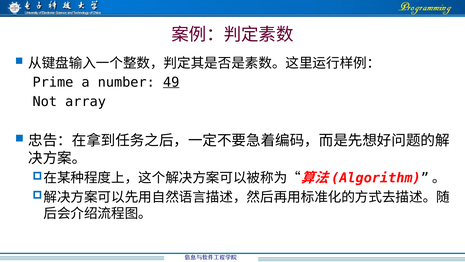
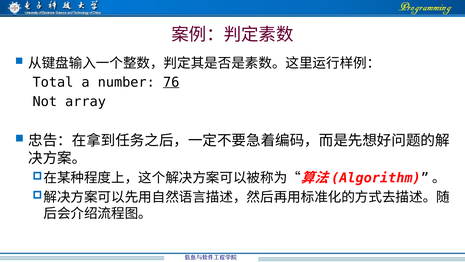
Prime: Prime -> Total (53, 82)
49: 49 -> 76 (171, 82)
